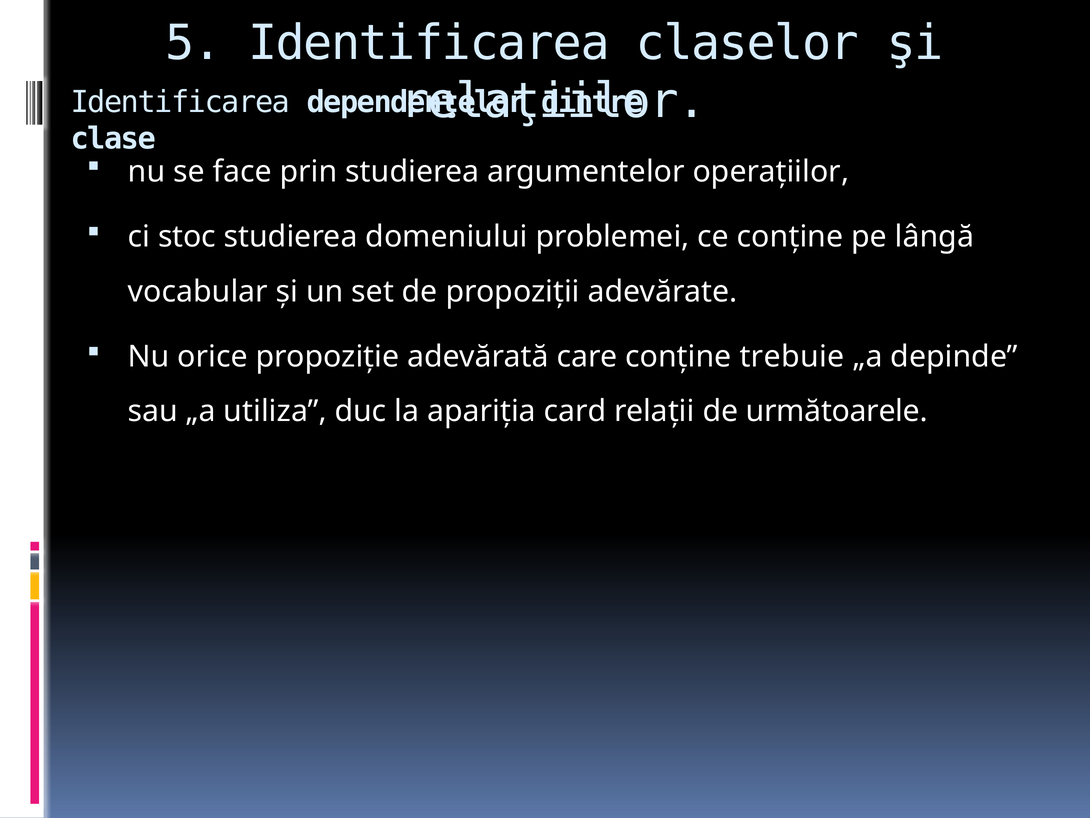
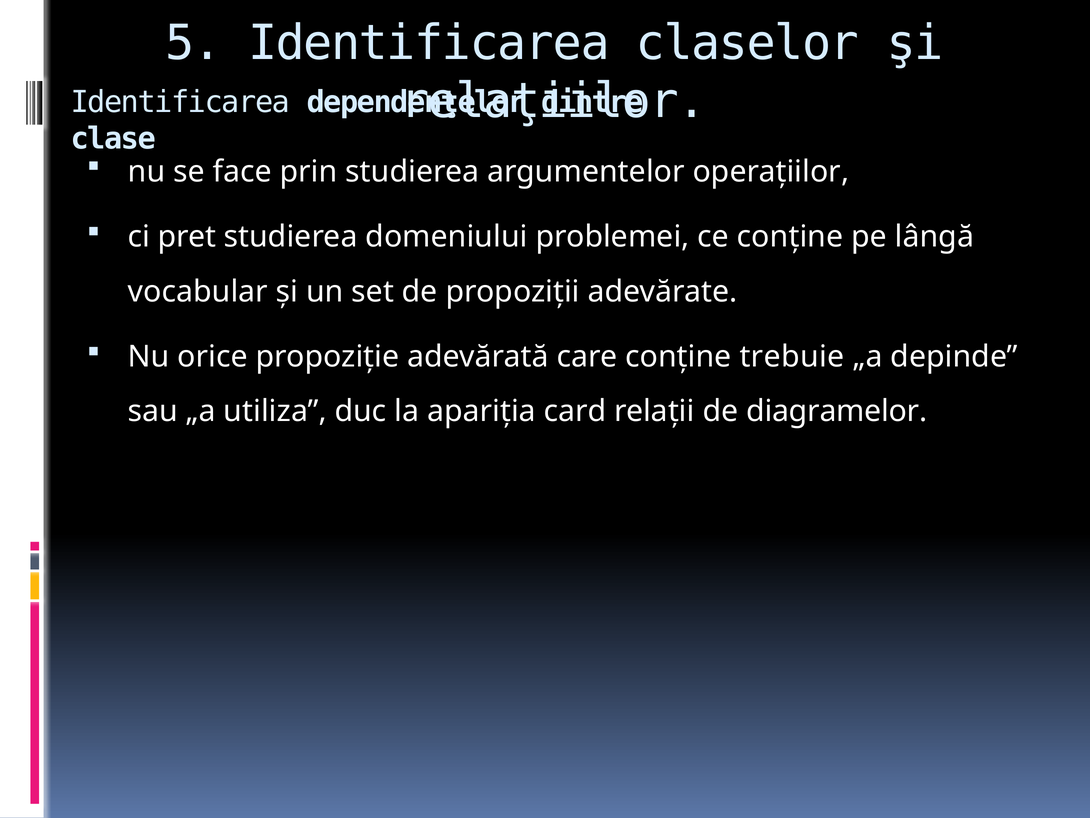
stoc: stoc -> pret (187, 237)
următoarele: următoarele -> diagramelor (837, 411)
